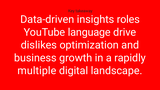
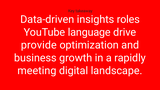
dislikes: dislikes -> provide (39, 45)
multiple: multiple -> meeting (37, 71)
